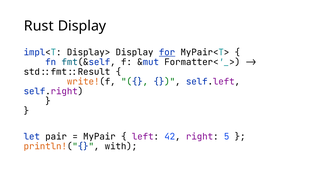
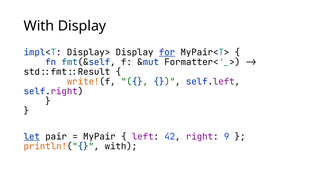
Rust: Rust -> With (39, 26)
let underline: none -> present (32, 137)
5: 5 -> 9 (227, 137)
